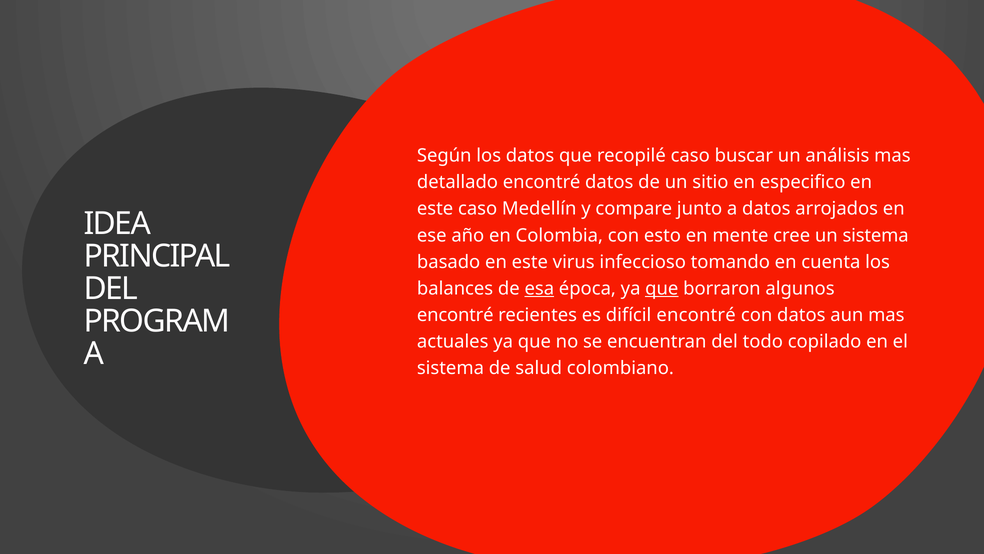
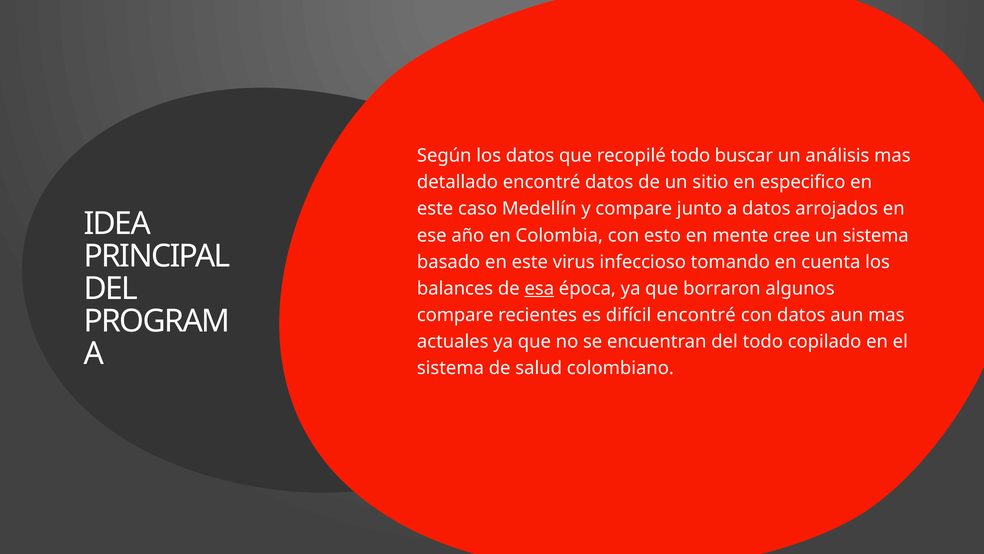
recopilé caso: caso -> todo (690, 156)
que underline: present -> none (662, 288)
encontré: encontré -> compare (455, 315)
